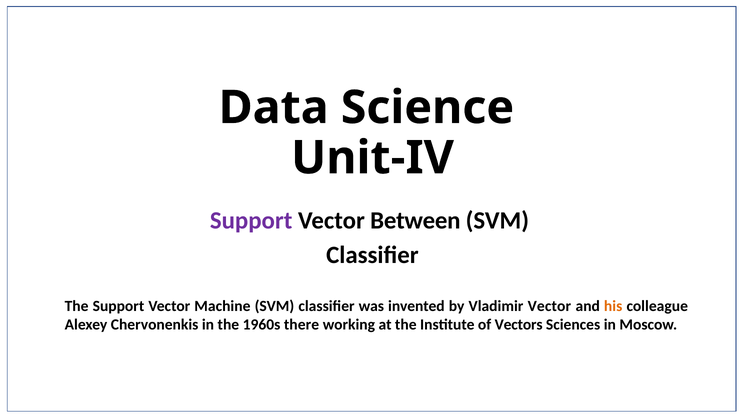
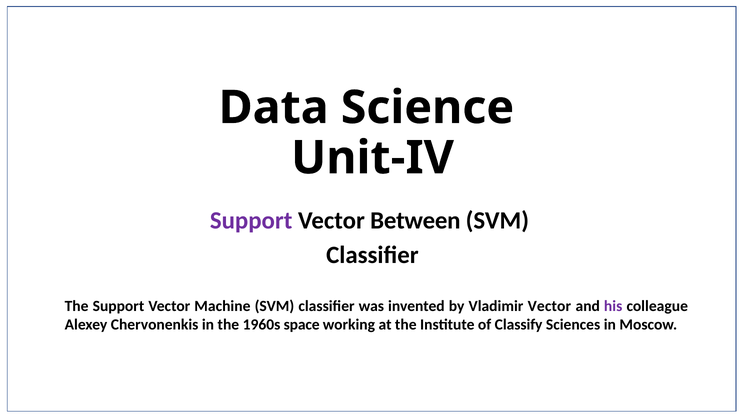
his colour: orange -> purple (613, 306)
there: there -> space (302, 325)
Vectors: Vectors -> Classify (519, 325)
